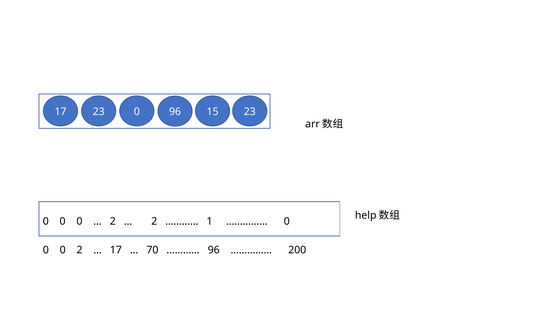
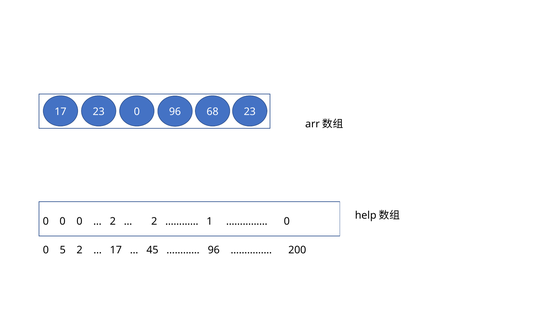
15: 15 -> 68 (213, 112)
0: 0 -> 5 (63, 250)
70: 70 -> 45 (152, 250)
